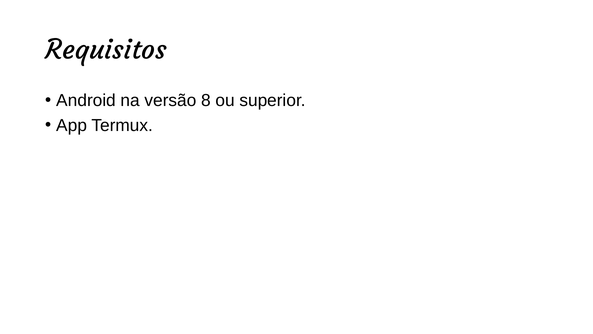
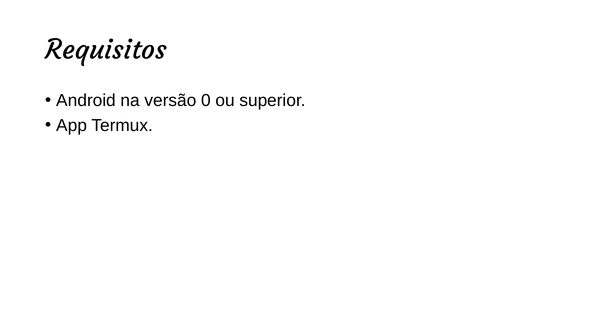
8: 8 -> 0 (206, 100)
